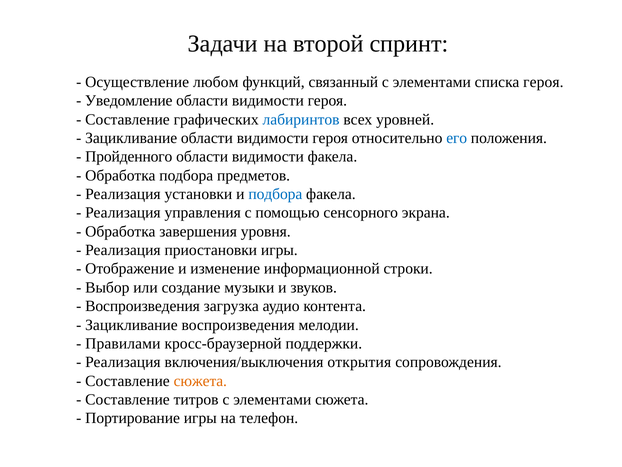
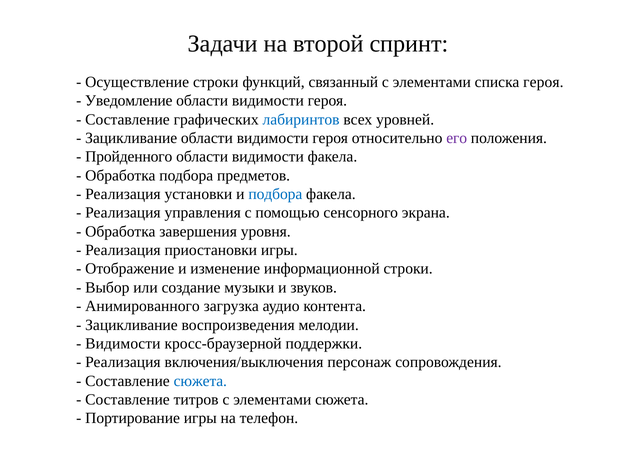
Осуществление любом: любом -> строки (216, 82)
его colour: blue -> purple (457, 138)
Воспроизведения: Воспроизведения -> Анимированного (142, 306)
Правилами: Правилами -> Видимости (123, 343)
открытия: открытия -> персонаж (359, 362)
сюжета colour: orange -> blue (200, 381)
